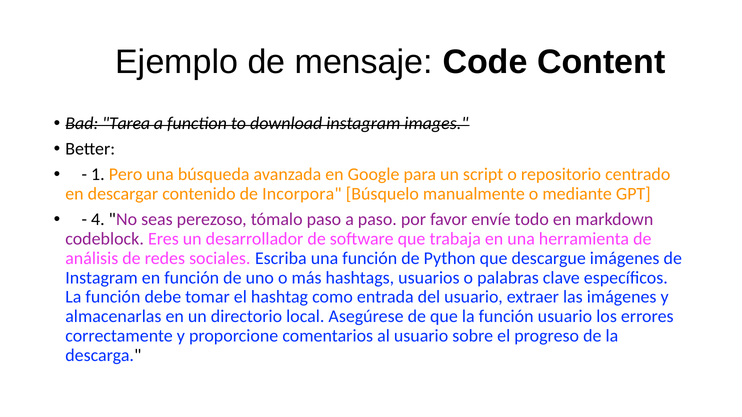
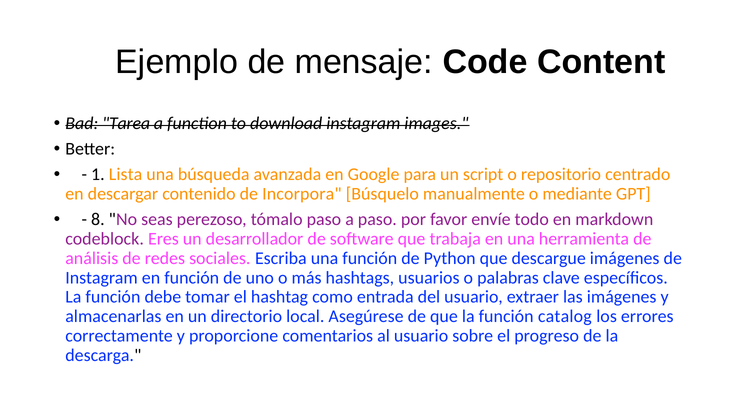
Pero: Pero -> Lista (126, 175)
4: 4 -> 8 (98, 220)
función usuario: usuario -> catalog (565, 317)
